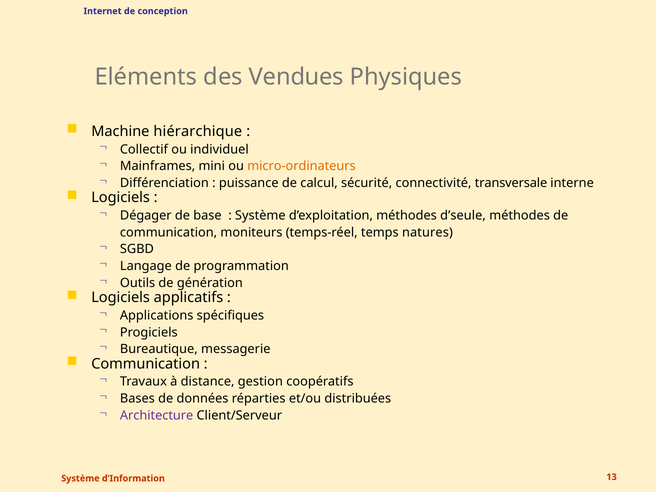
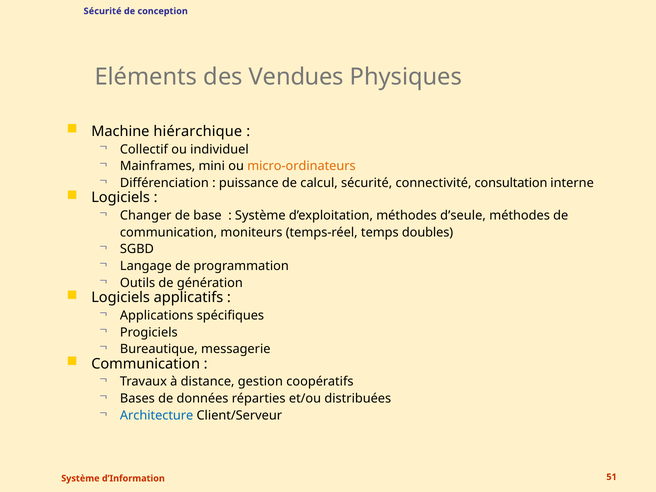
Internet: Internet -> Sécurité (103, 11)
transversale: transversale -> consultation (511, 183)
Dégager: Dégager -> Changer (146, 216)
natures: natures -> doubles (428, 232)
Architecture colour: purple -> blue (157, 415)
13: 13 -> 51 (612, 477)
